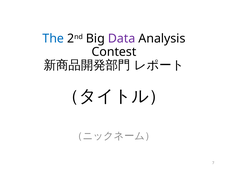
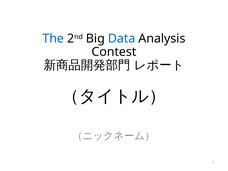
Data colour: purple -> blue (122, 39)
